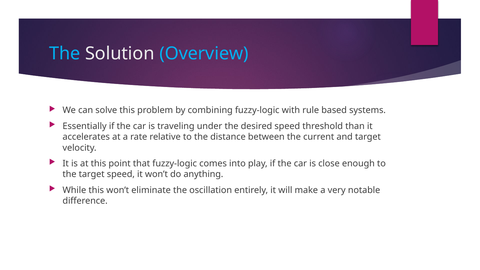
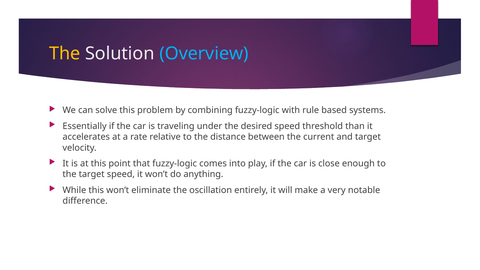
The colour: light blue -> yellow (65, 54)
